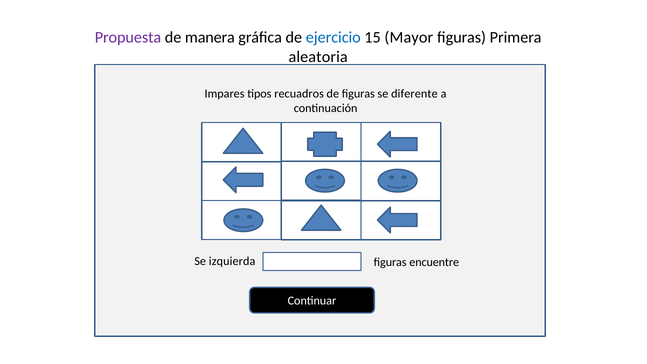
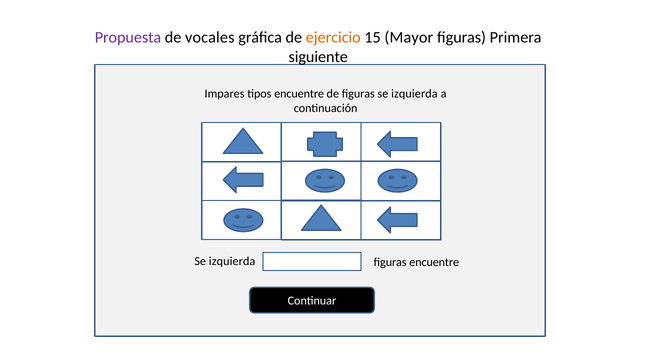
manera: manera -> vocales (210, 37)
ejercicio colour: blue -> orange (333, 37)
aleatoria: aleatoria -> siguiente (318, 57)
tipos recuadros: recuadros -> encuentre (299, 94)
figuras se diferente: diferente -> izquierda (414, 94)
